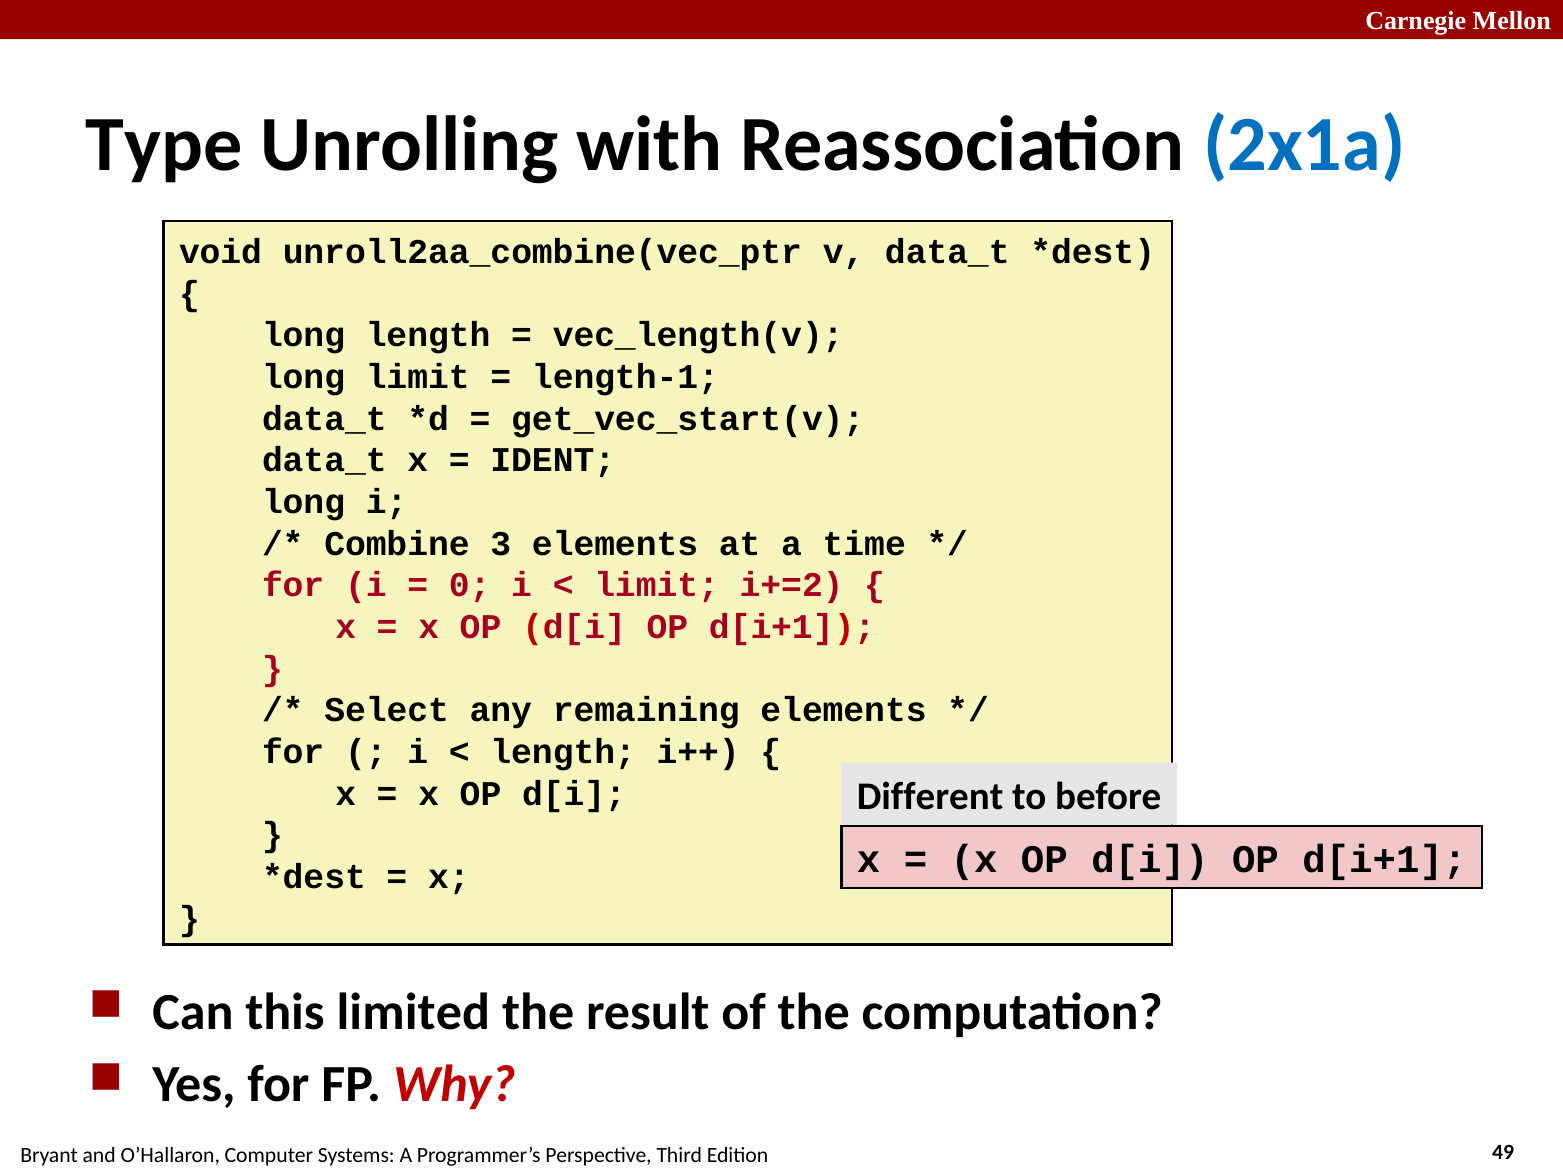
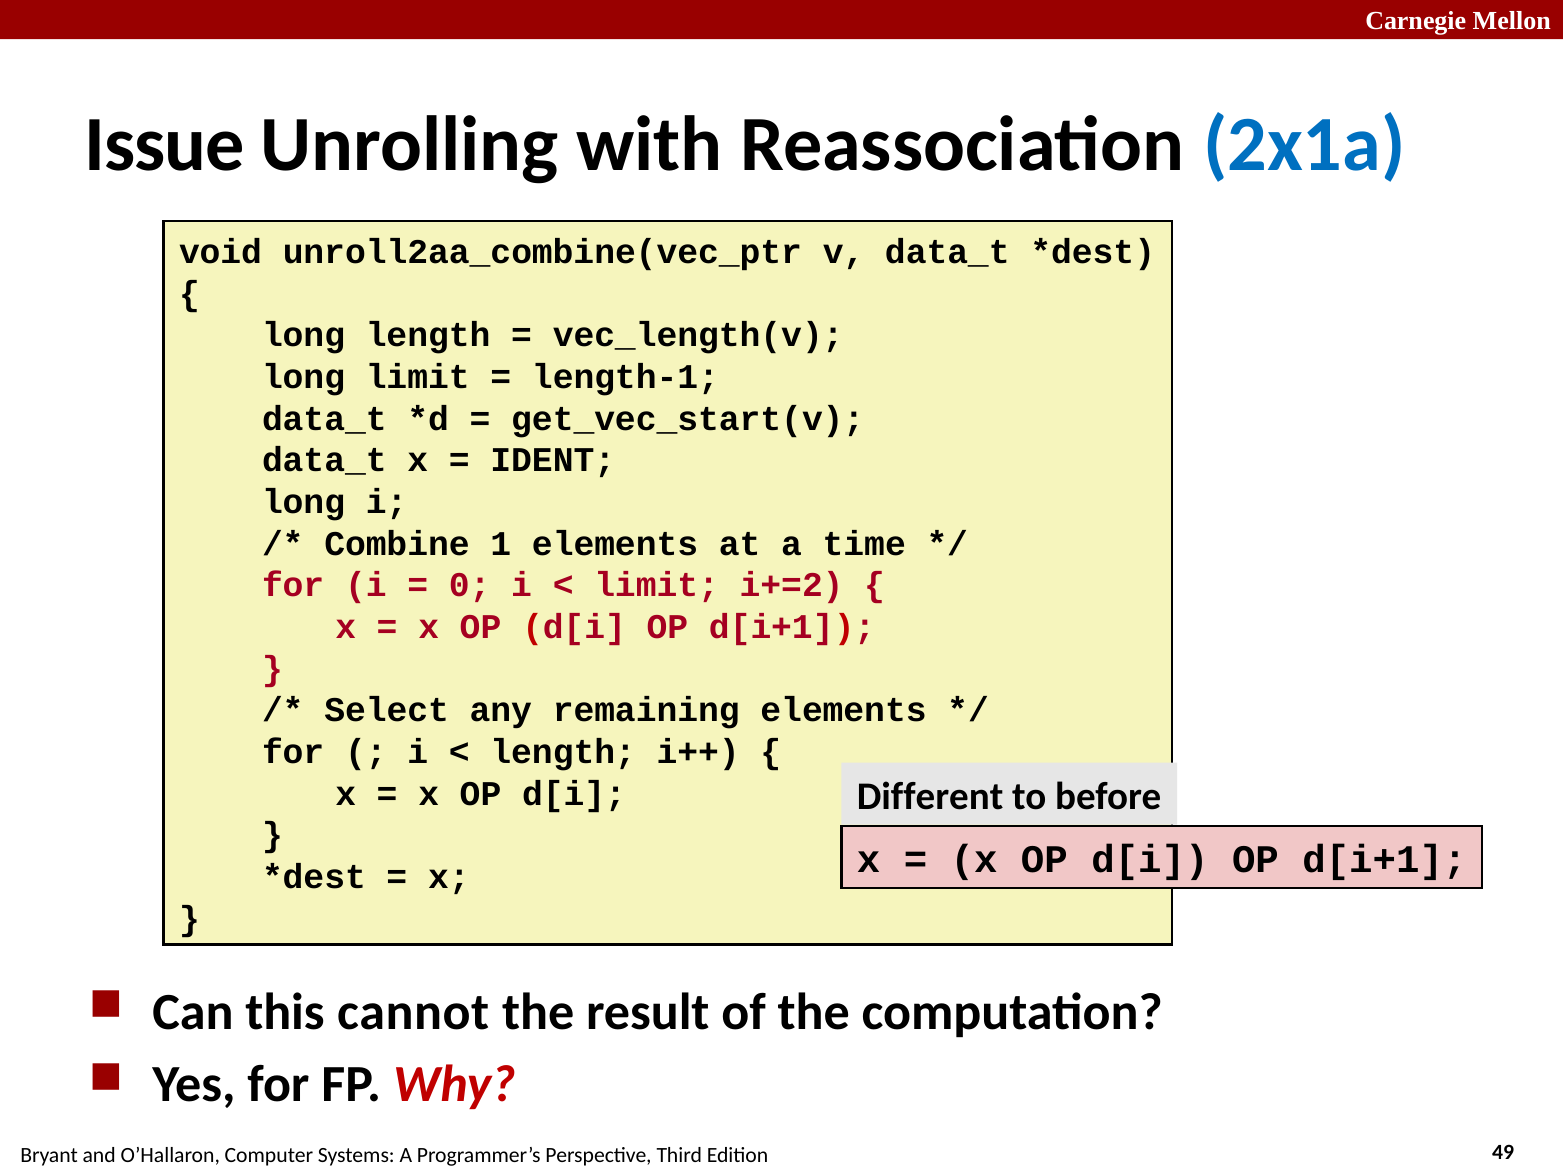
Type: Type -> Issue (165, 145)
3: 3 -> 1 (501, 544)
limited: limited -> cannot (413, 1012)
